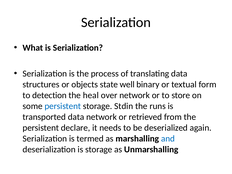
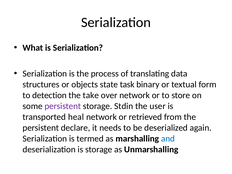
well: well -> task (127, 84)
heal: heal -> take (91, 95)
persistent colour: blue -> purple (63, 106)
runs: runs -> user (158, 106)
transported data: data -> heal (76, 117)
